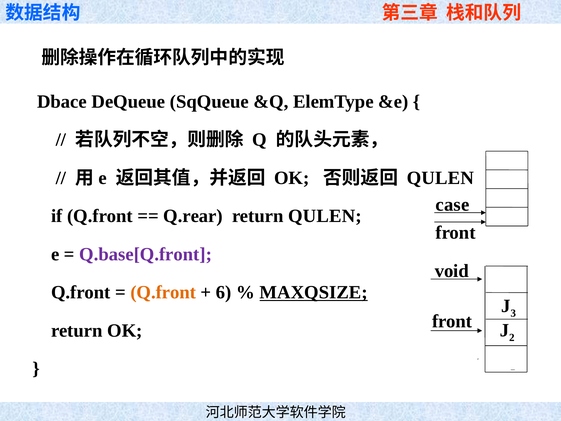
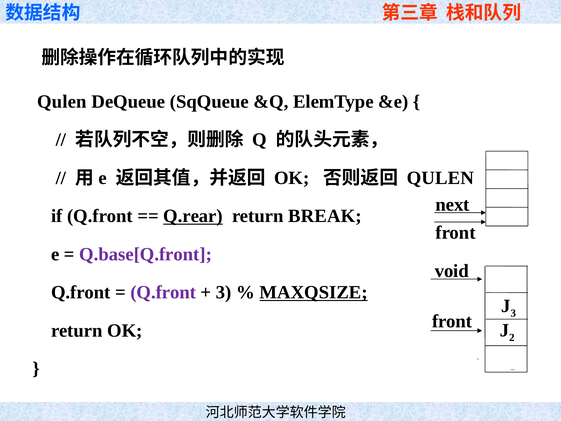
Dbace: Dbace -> Qulen (62, 101)
case: case -> next (453, 204)
Q.rear underline: none -> present (193, 216)
return QULEN: QULEN -> BREAK (325, 216)
Q.front colour: orange -> purple (163, 292)
6: 6 -> 3 (224, 292)
